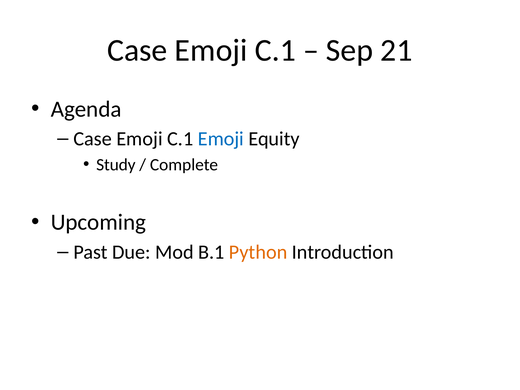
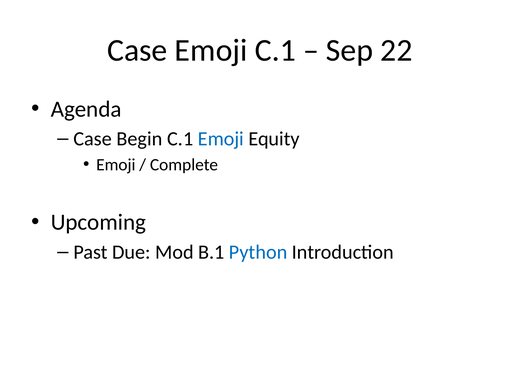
21: 21 -> 22 (396, 50)
Emoji: Emoji -> Begin (139, 139)
Study: Study -> Emoji (116, 165)
Python colour: orange -> blue (258, 252)
